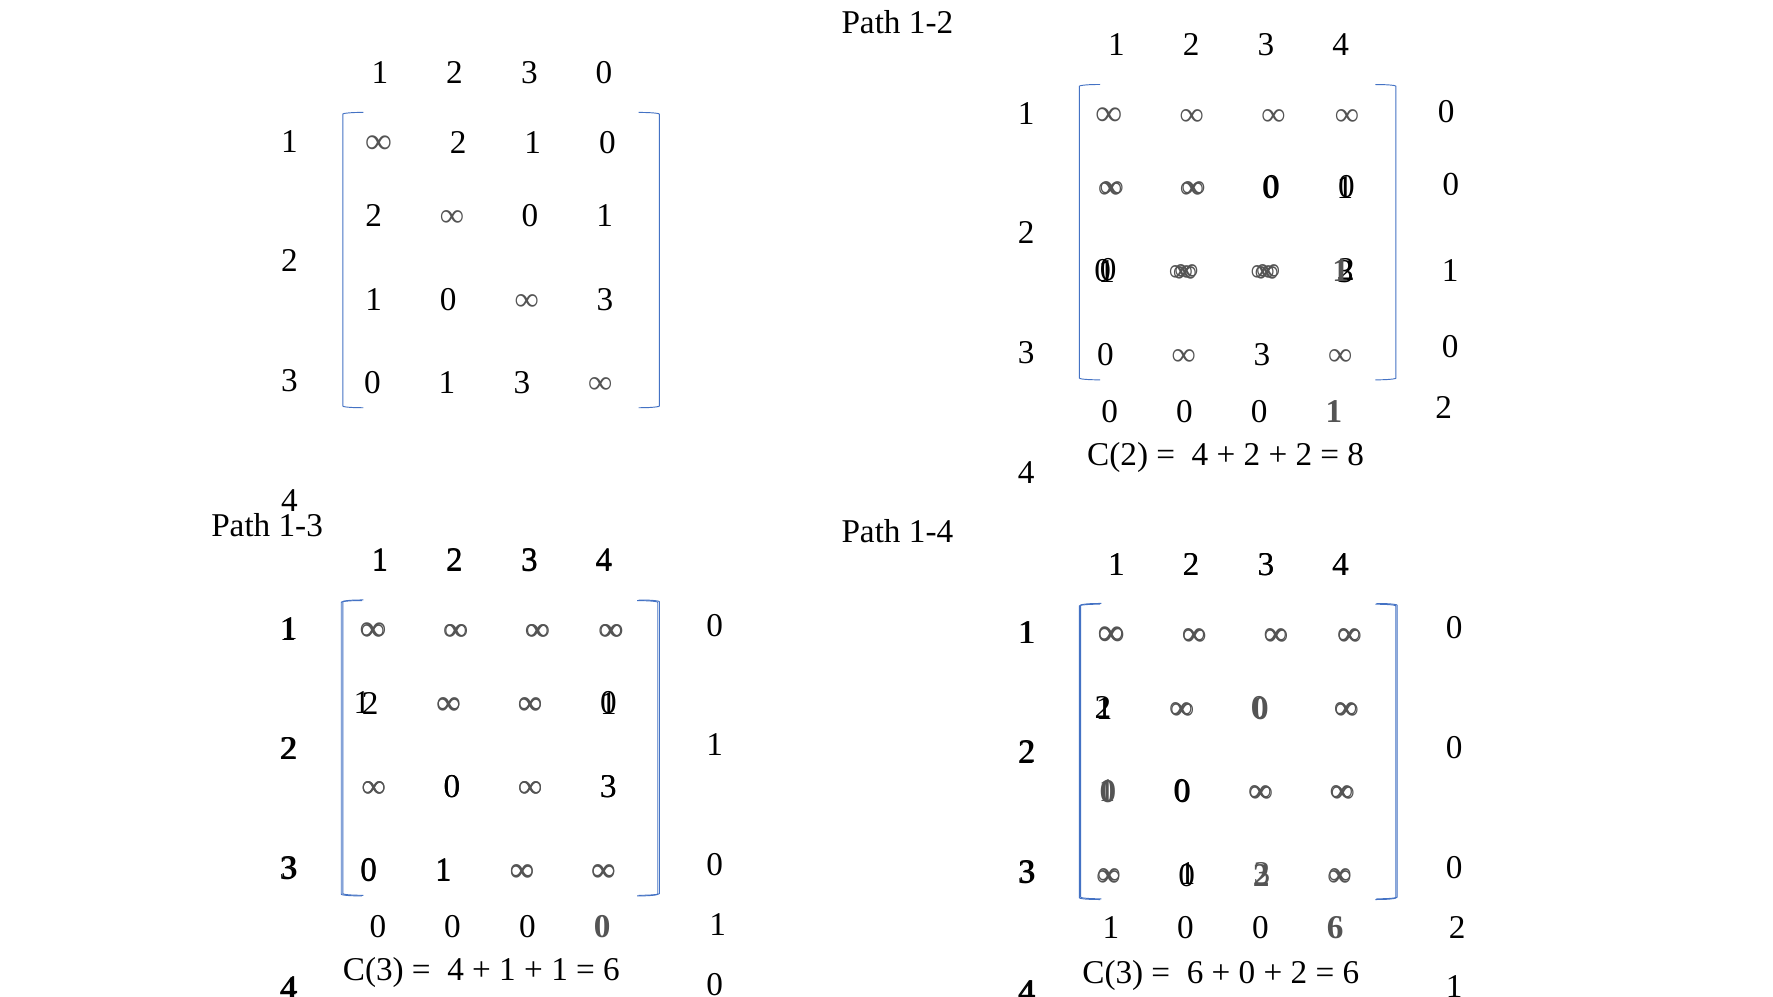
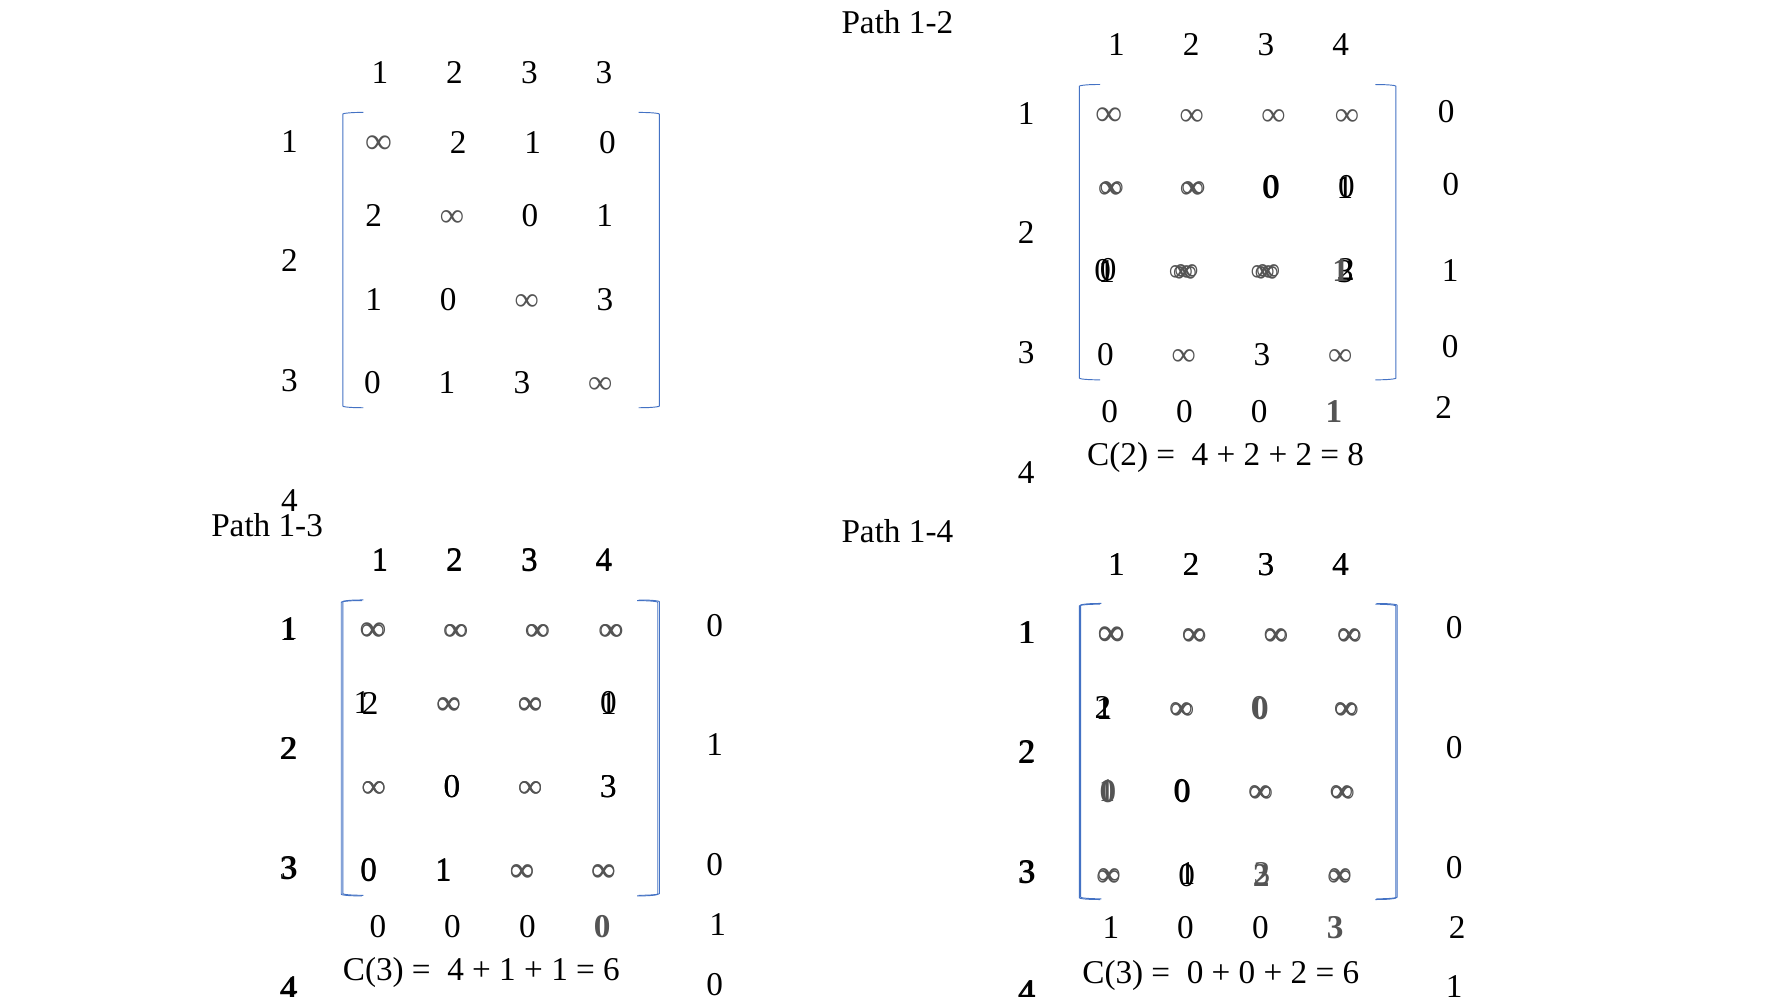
2 3 0: 0 -> 3 (604, 73)
0 6: 6 -> 3 (1335, 928)
6: 6 -> 0 (1195, 972)
